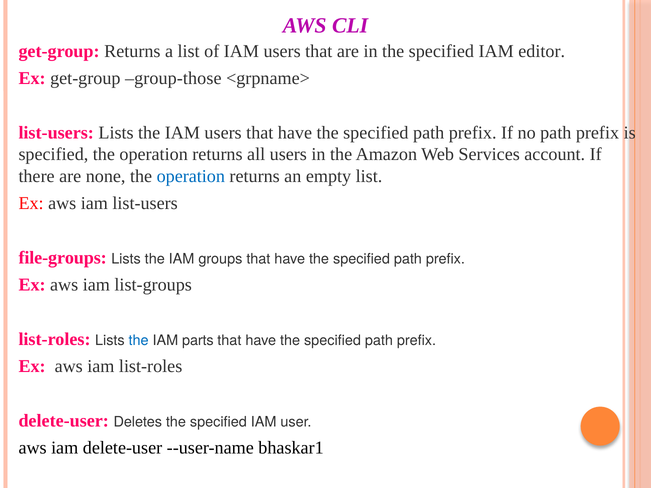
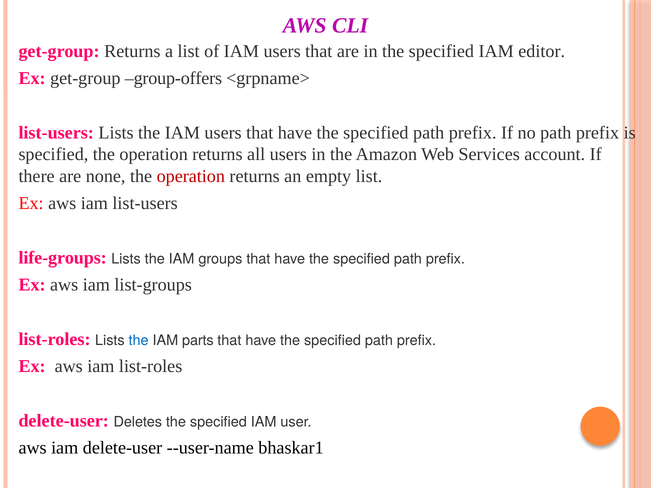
group-those: group-those -> group-offers (173, 78)
operation colour: blue -> red (191, 176)
file-groups: file-groups -> life-groups (63, 258)
